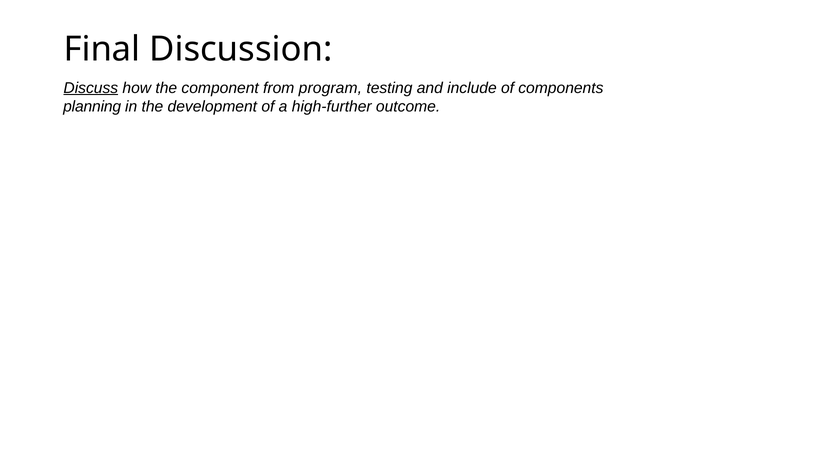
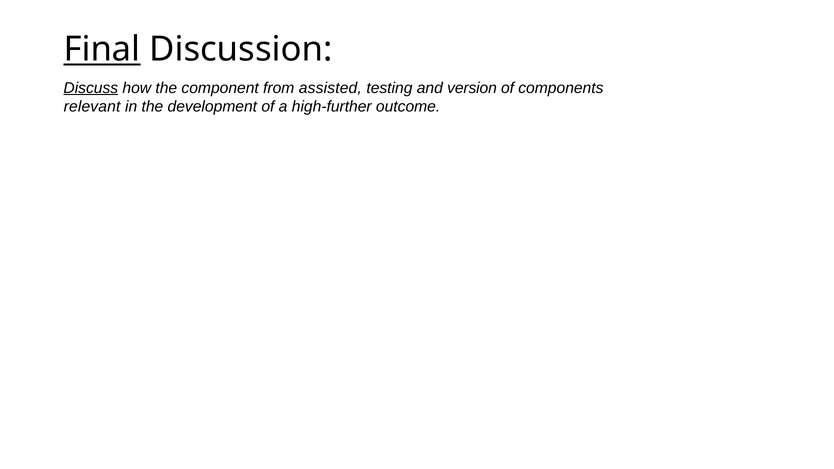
Final underline: none -> present (102, 49)
program: program -> assisted (330, 88)
include: include -> version (472, 88)
planning: planning -> relevant (92, 107)
